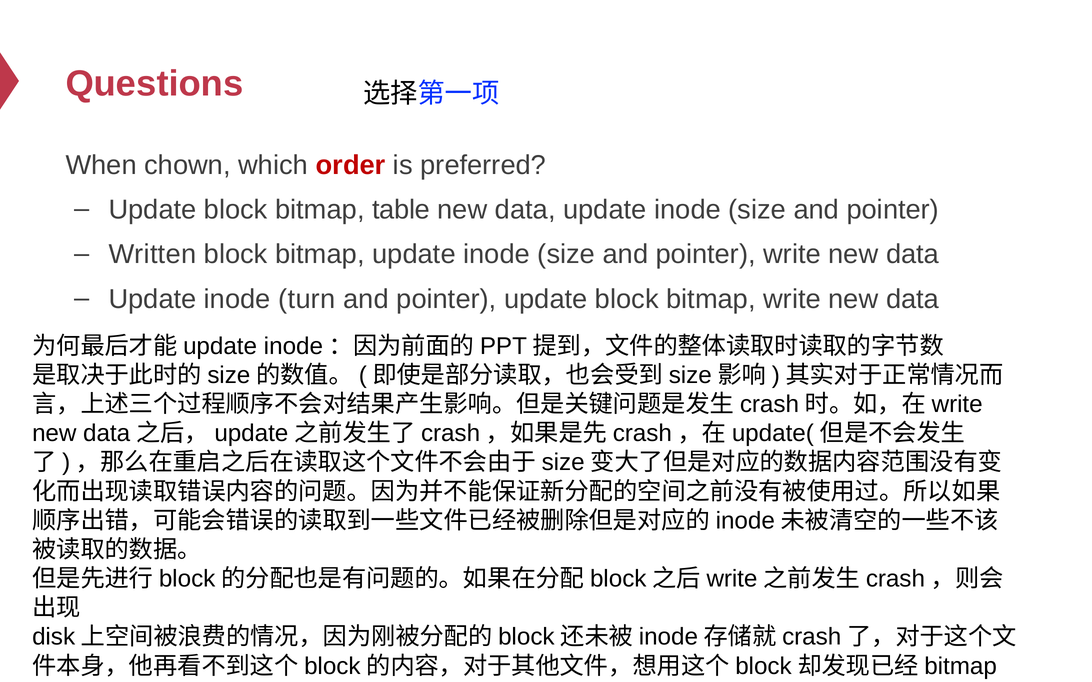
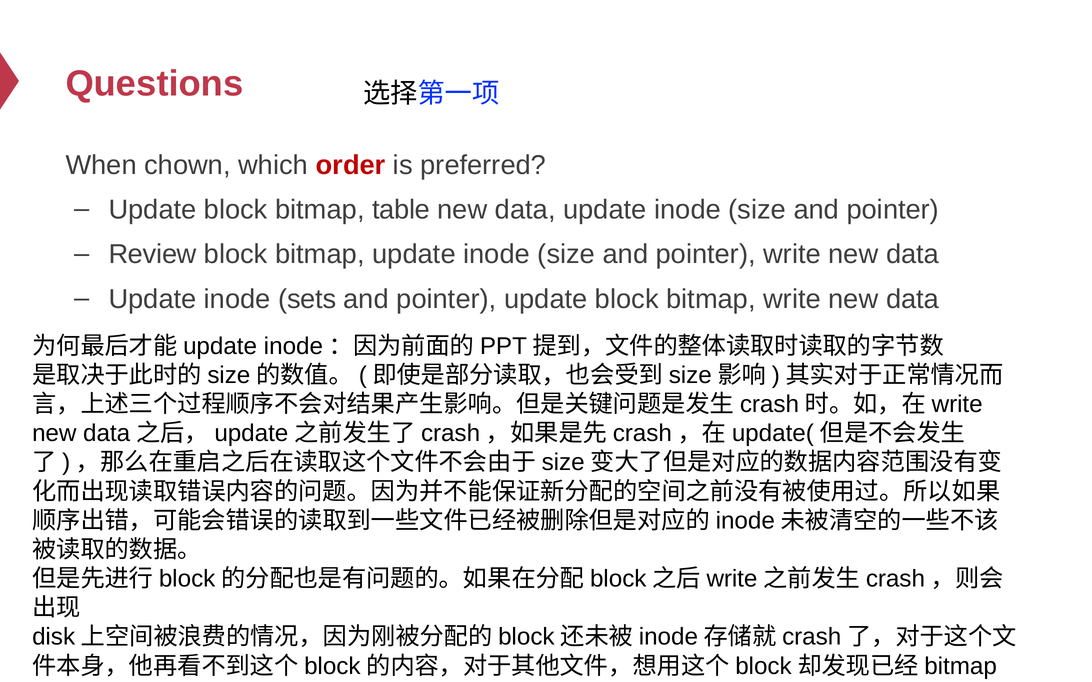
Written: Written -> Review (153, 255)
turn: turn -> sets (307, 299)
